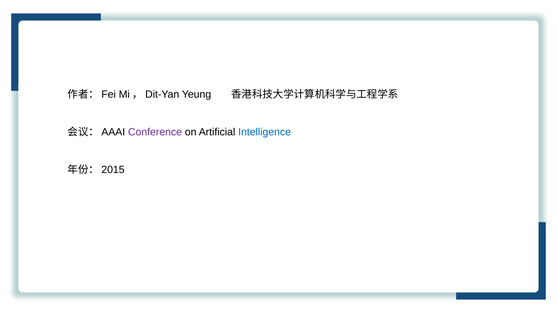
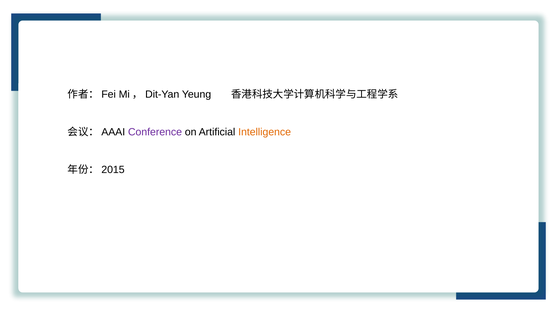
Intelligence colour: blue -> orange (265, 132)
